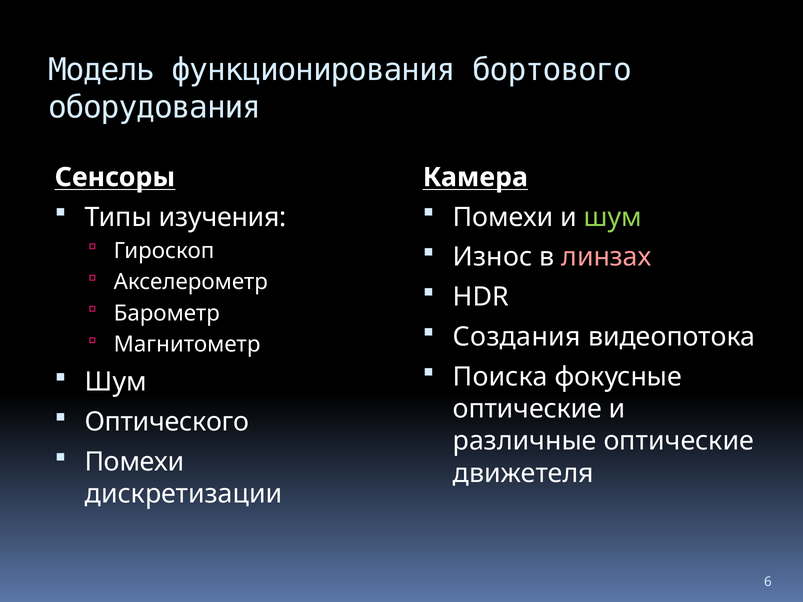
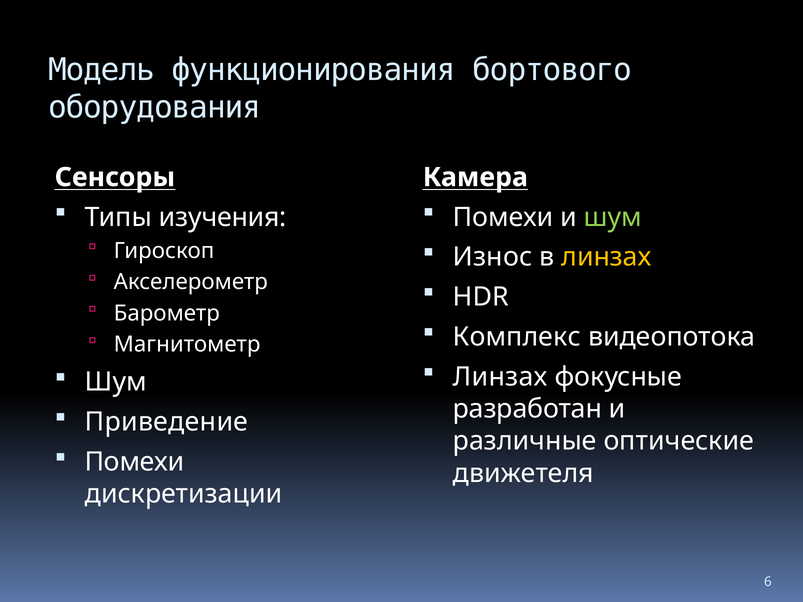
линзах colour: pink -> yellow (606, 257)
Создания: Создания -> Комплекс (517, 337)
Поиска: Поиска -> Линзах (500, 377)
оптические: оптические -> разработан (527, 409)
Оптического: Оптического -> Приведение (167, 422)
